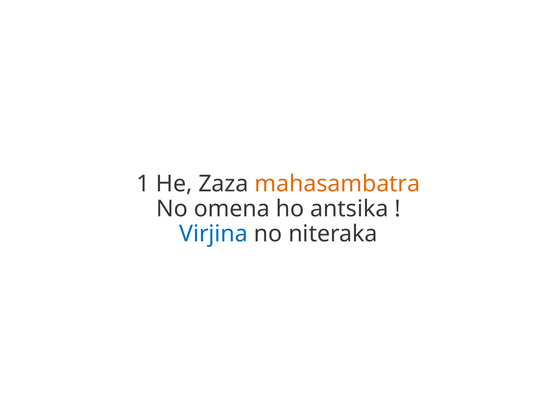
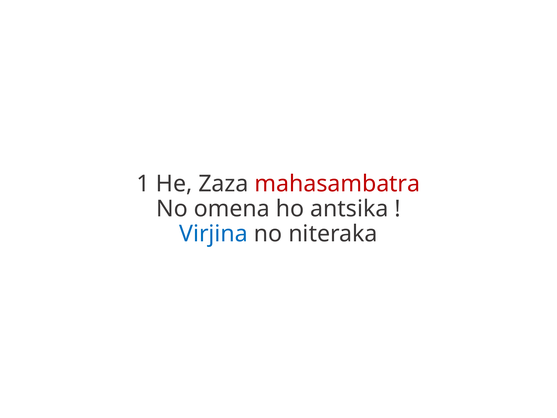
mahasambatra colour: orange -> red (337, 184)
